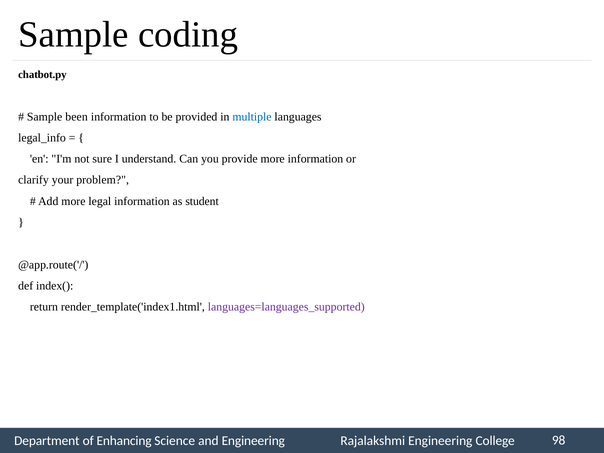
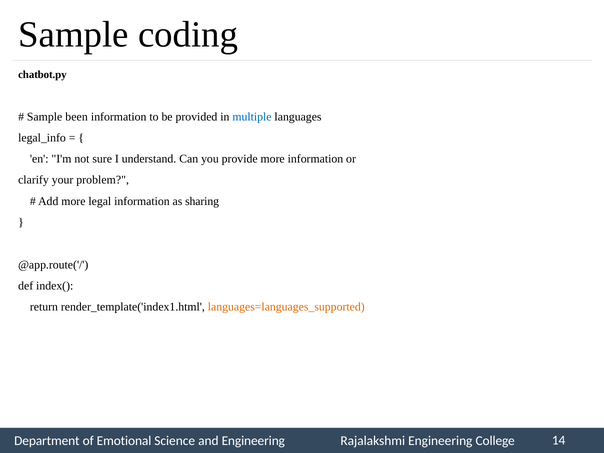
student: student -> sharing (202, 201)
languages=languages_supported colour: purple -> orange (286, 307)
Enhancing: Enhancing -> Emotional (124, 441)
98: 98 -> 14 (559, 441)
